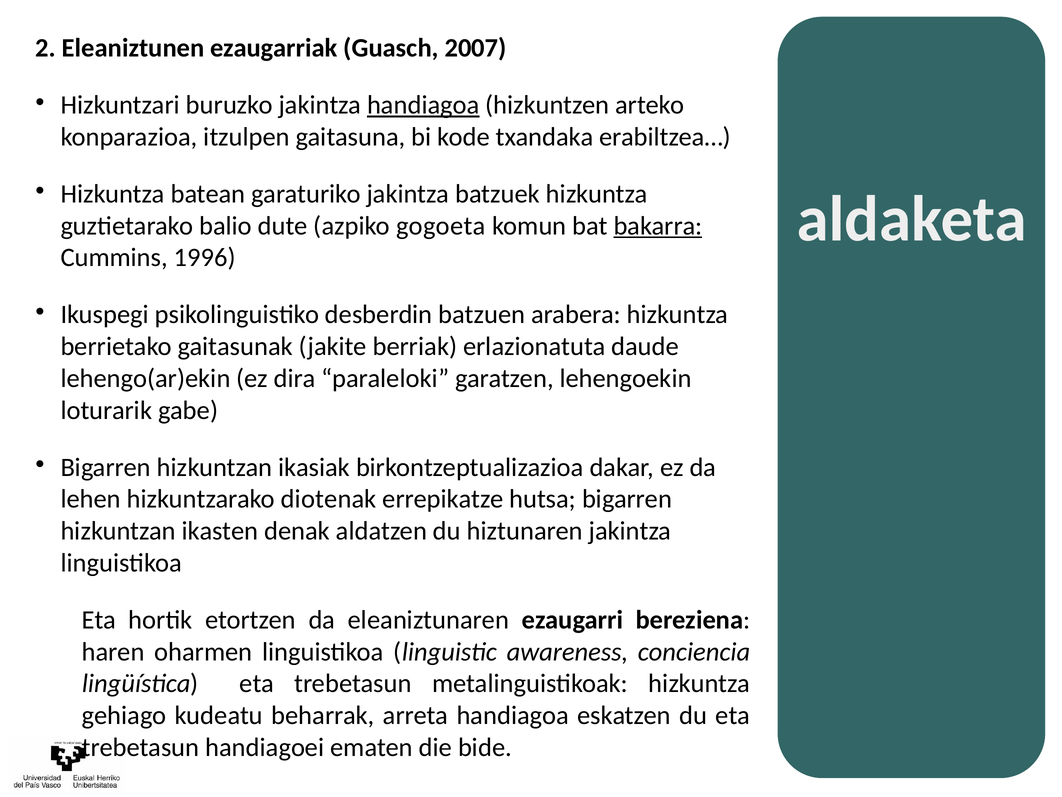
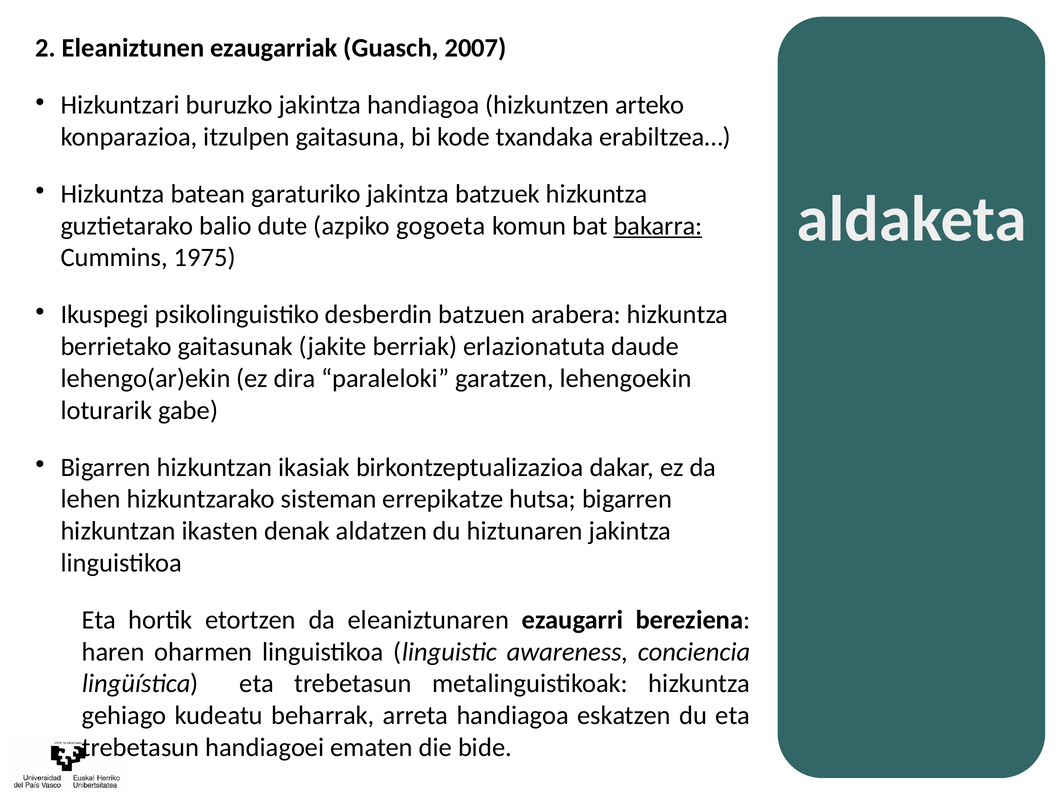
handiagoa underline: present -> none (423, 105)
1996: 1996 -> 1975 (205, 258)
diotenak: diotenak -> sisteman (329, 499)
